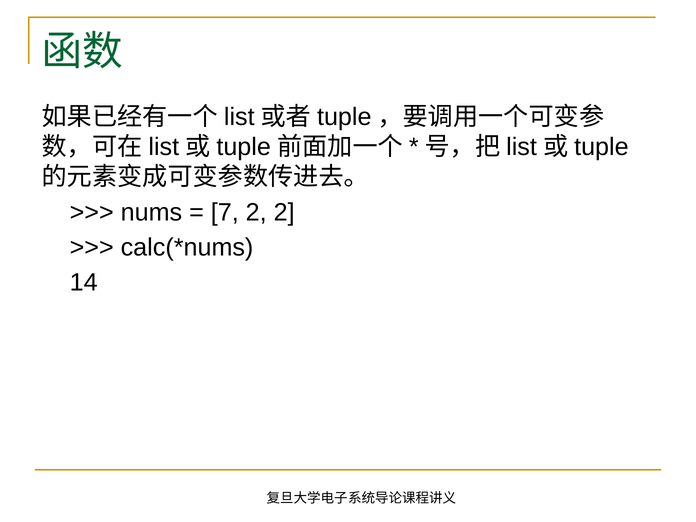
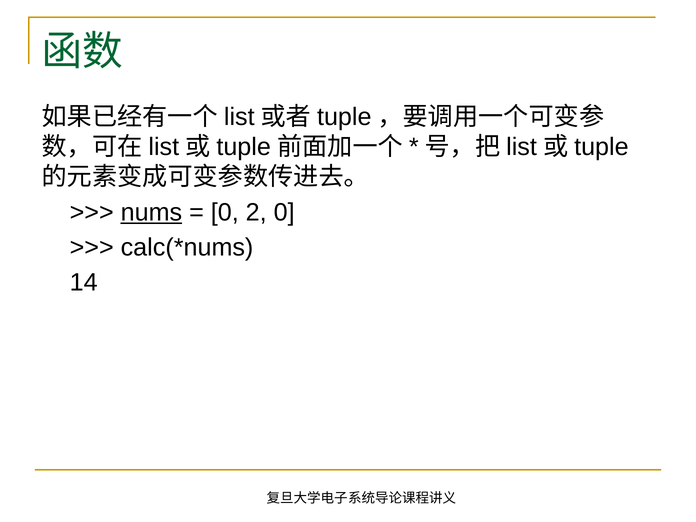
nums underline: none -> present (151, 212)
7: 7 -> 0 (225, 212)
2 2: 2 -> 0 (284, 212)
